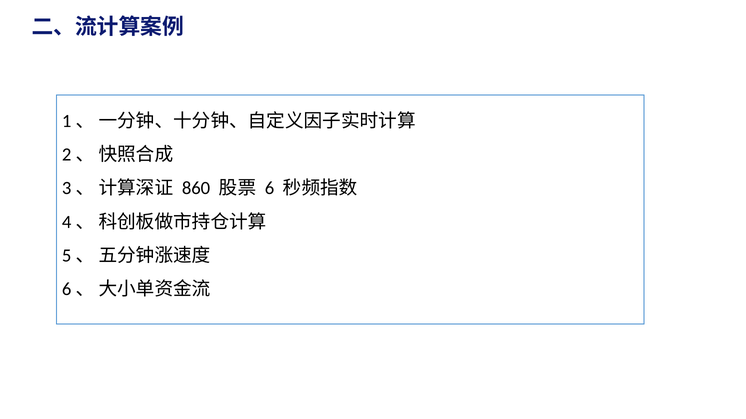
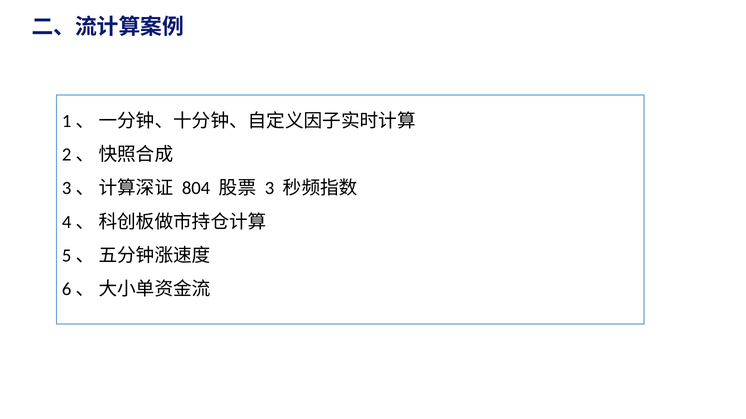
860: 860 -> 804 (196, 189)
6: 6 -> 3 (269, 189)
